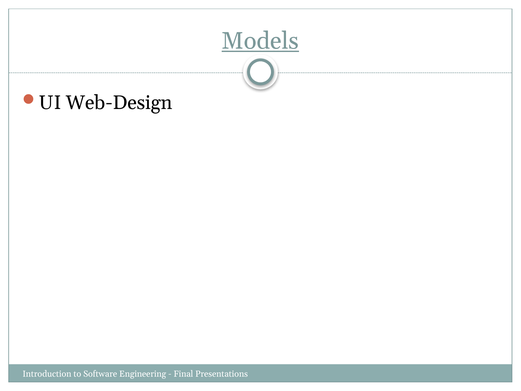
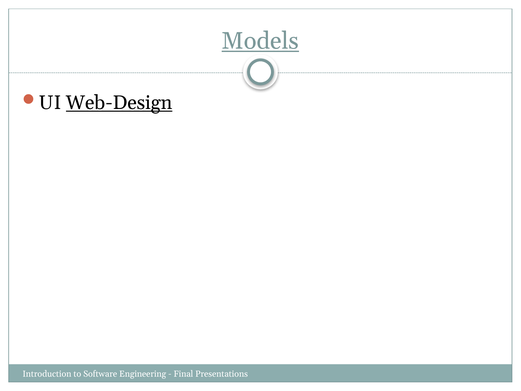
Web-Design underline: none -> present (119, 103)
